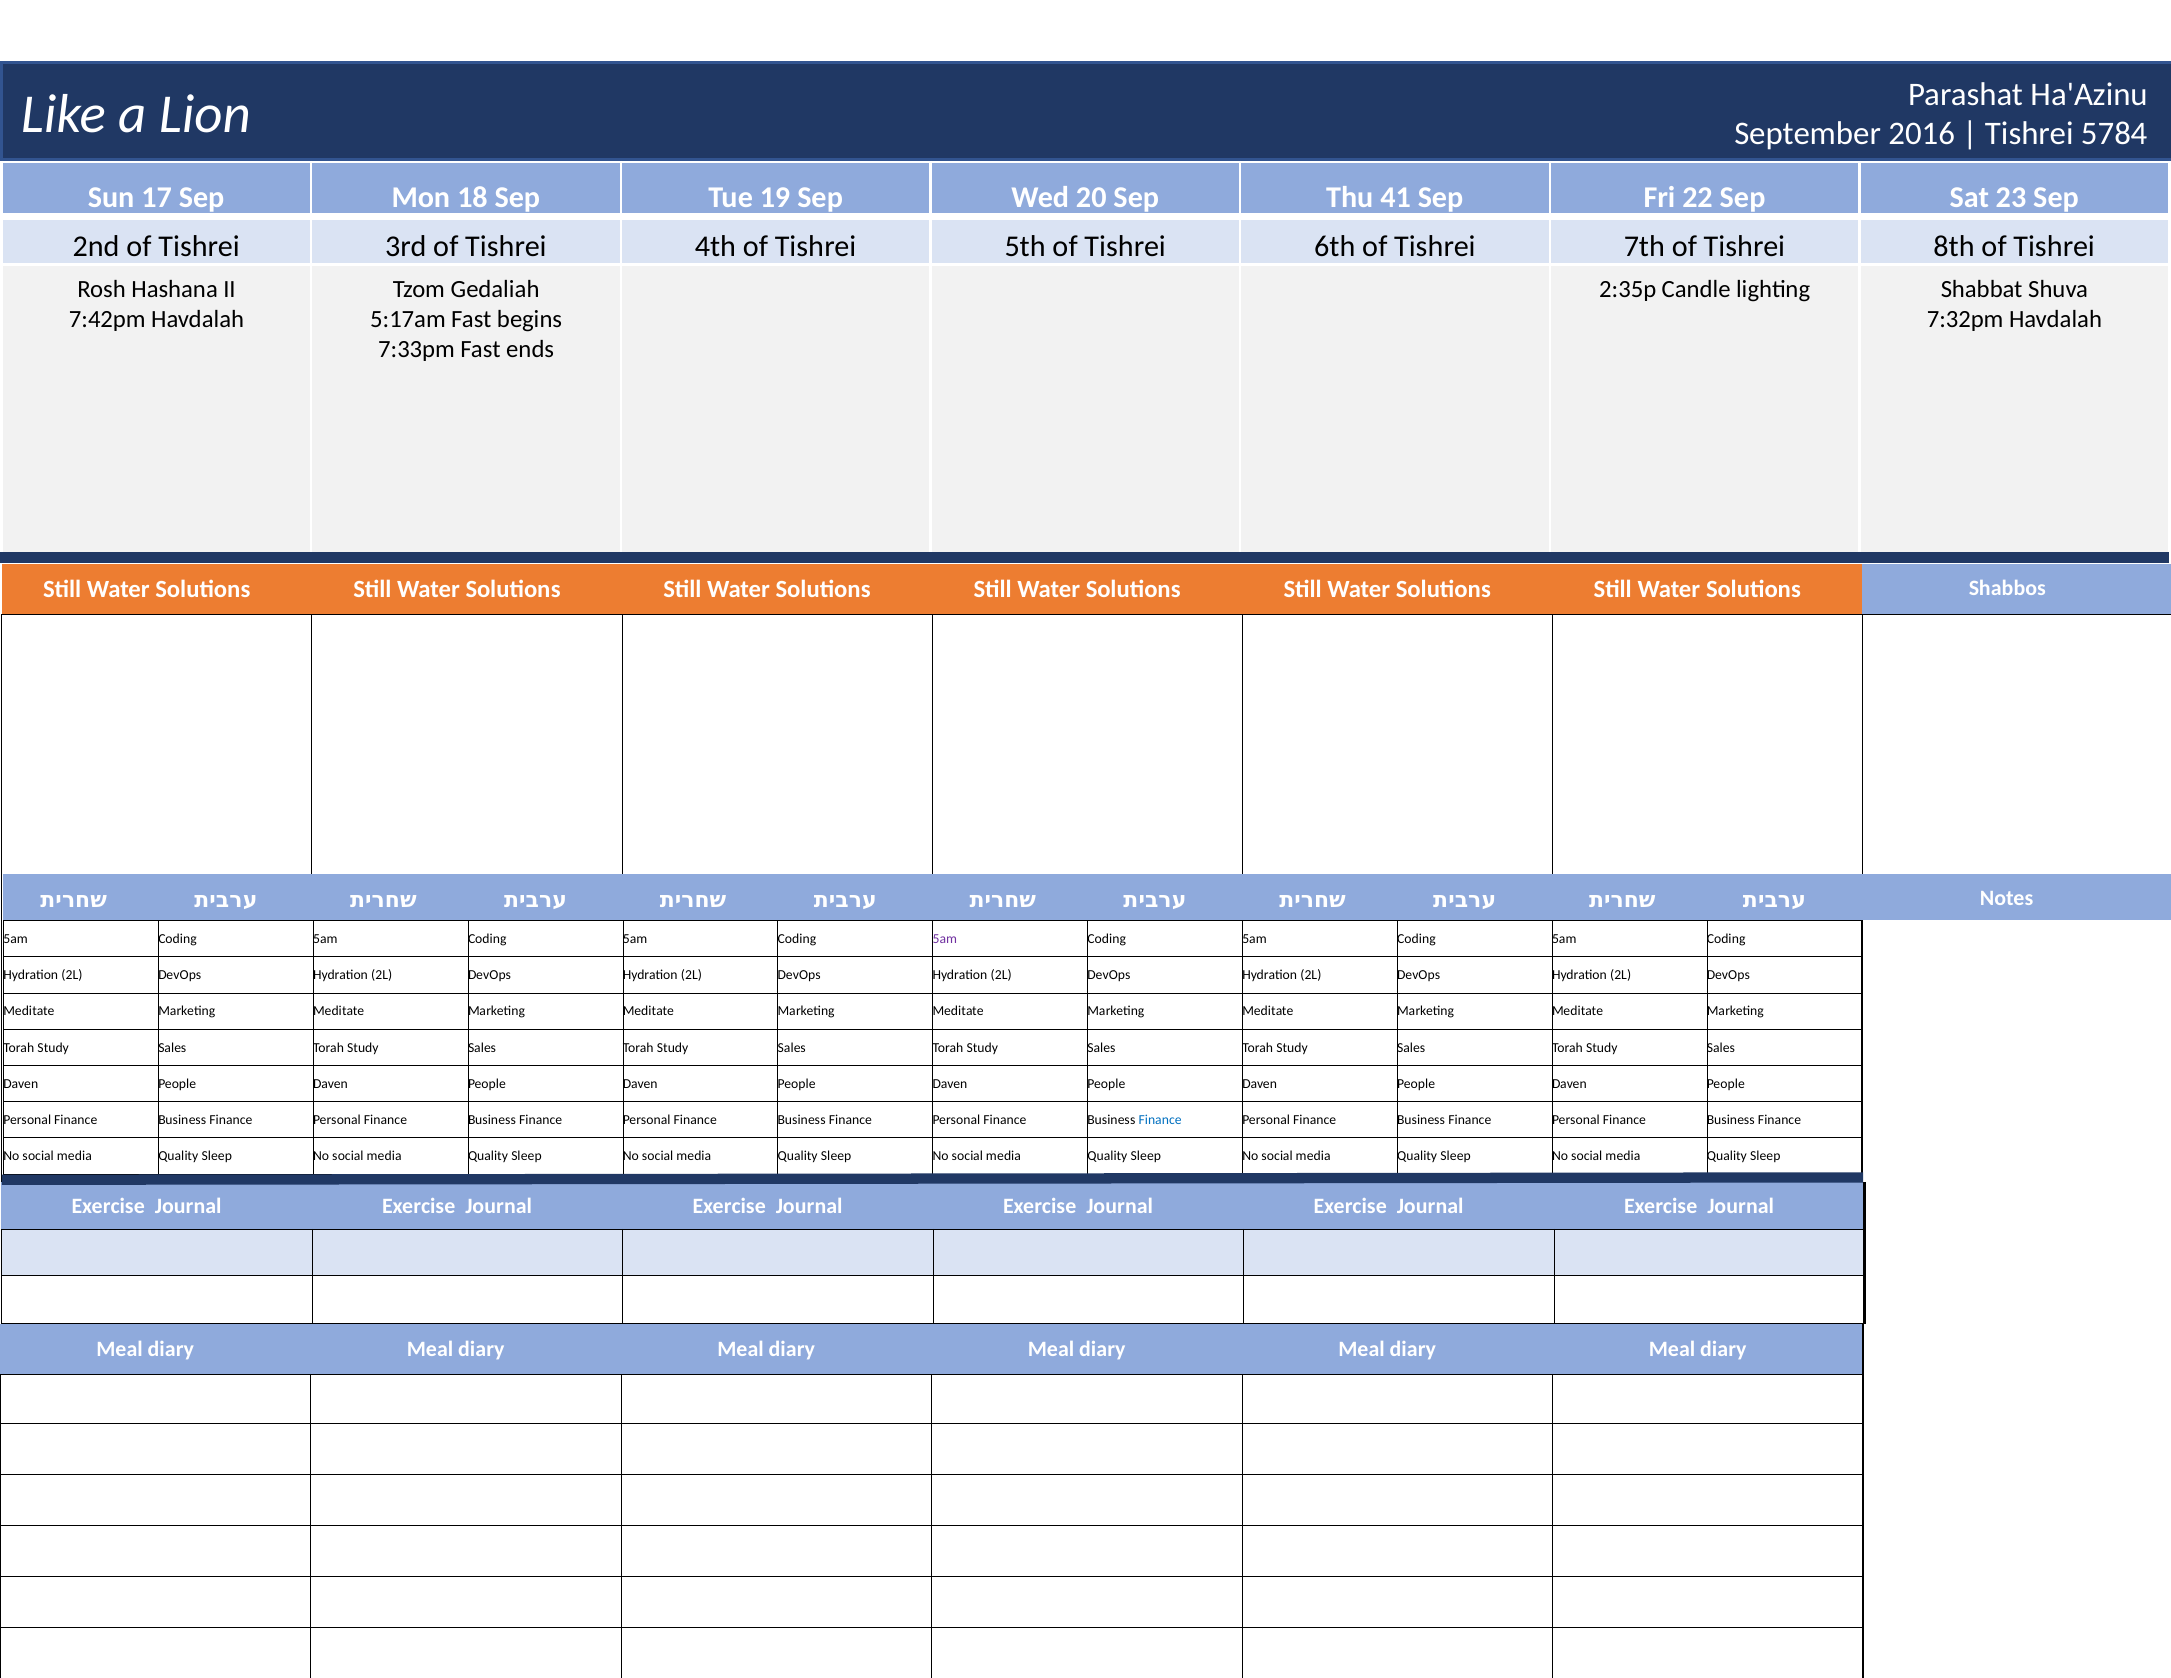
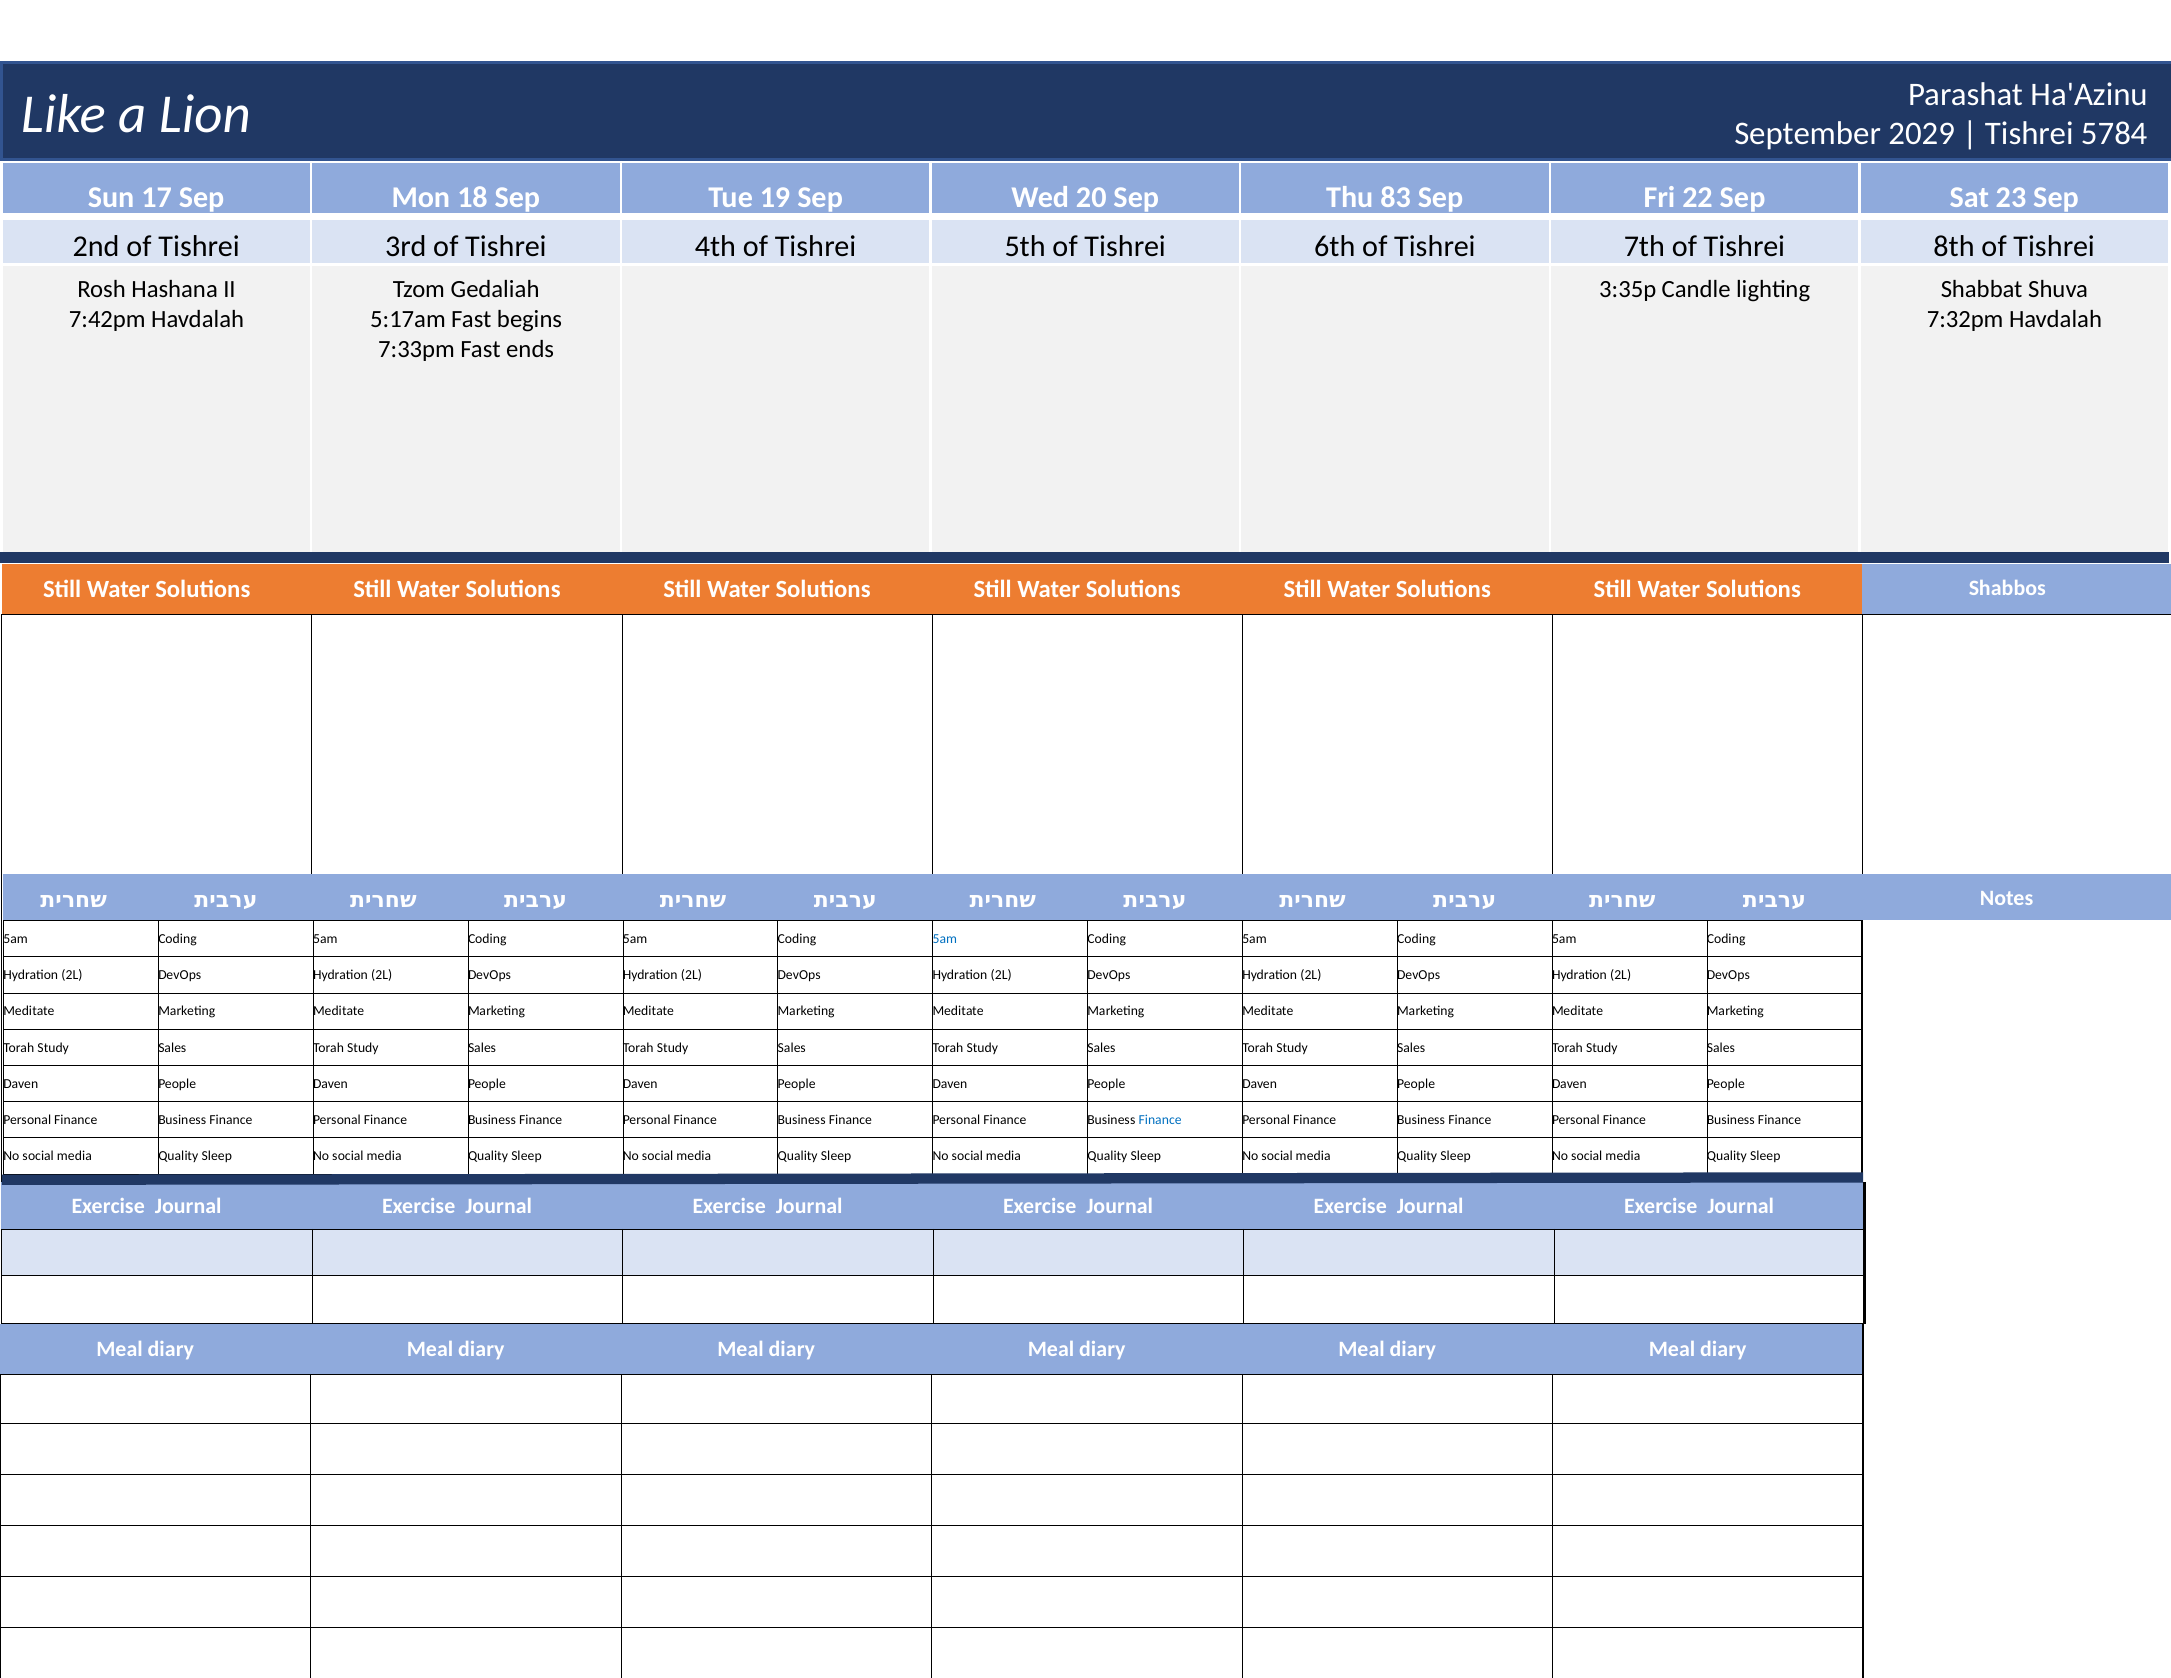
2016: 2016 -> 2029 (1922, 134)
41: 41 -> 83 (1396, 198)
2:35p: 2:35p -> 3:35p (1628, 289)
5am colour: purple -> blue (945, 939)
